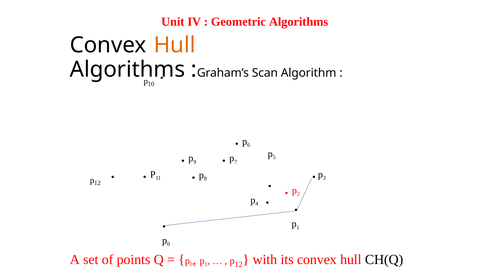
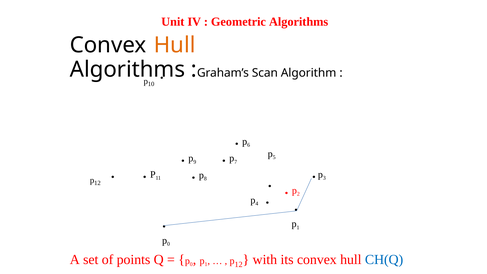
CH(Q colour: black -> blue (384, 260)
